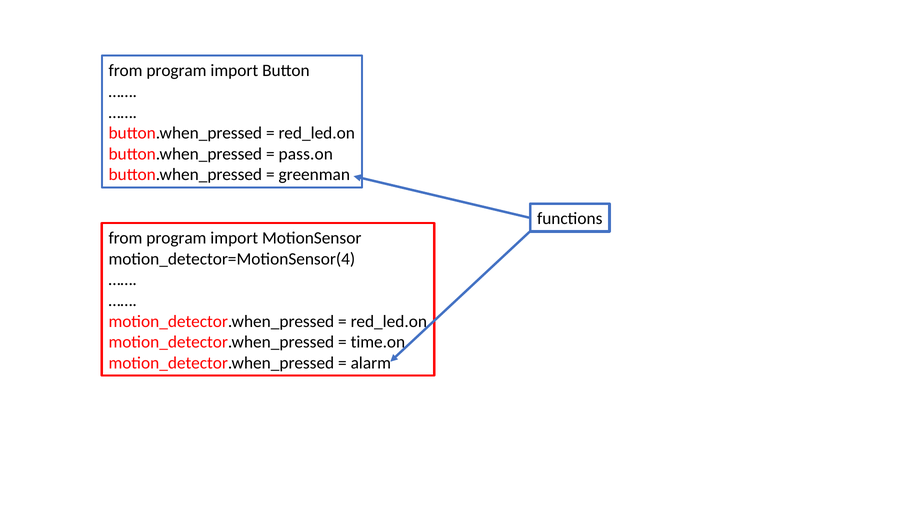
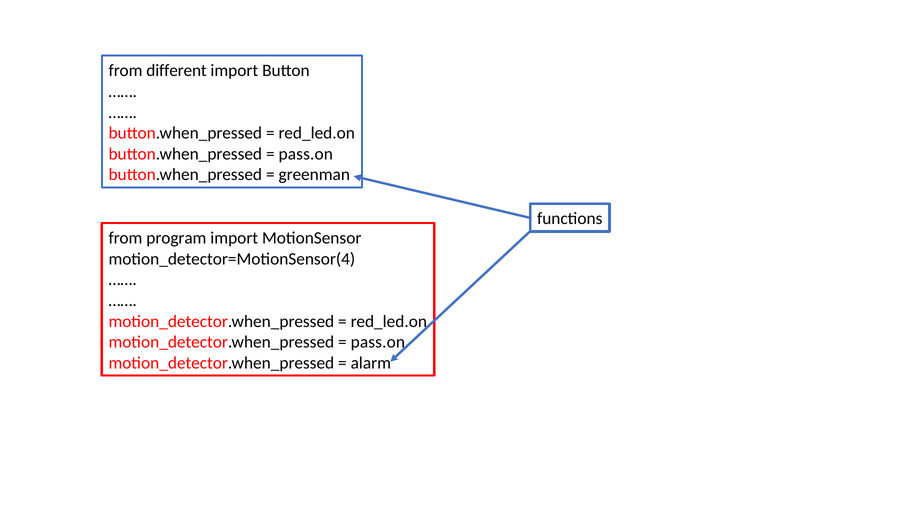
program: program -> different (177, 71)
time.on: time.on -> pass.on (378, 342)
